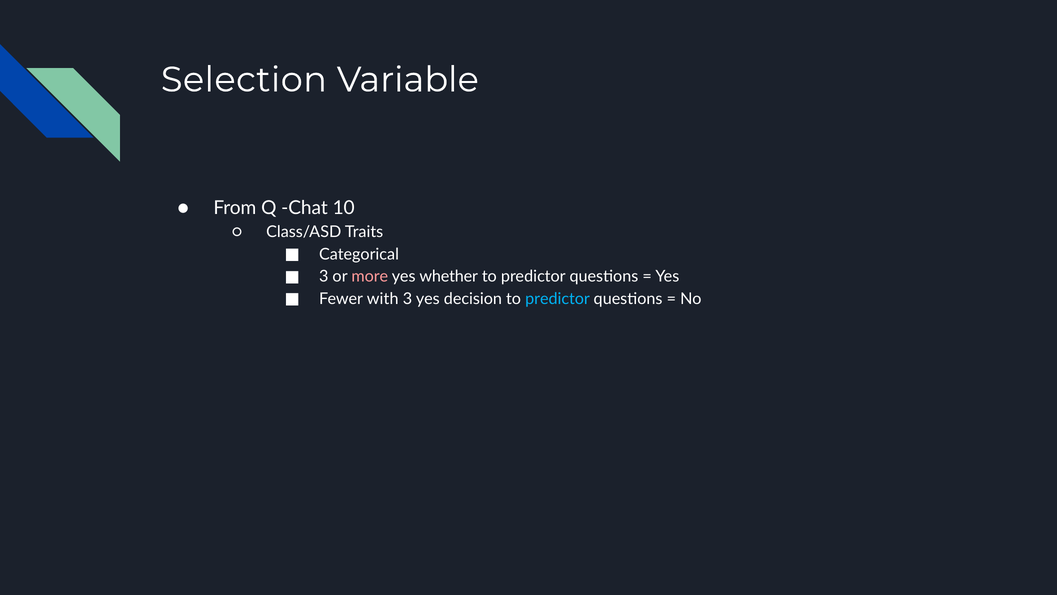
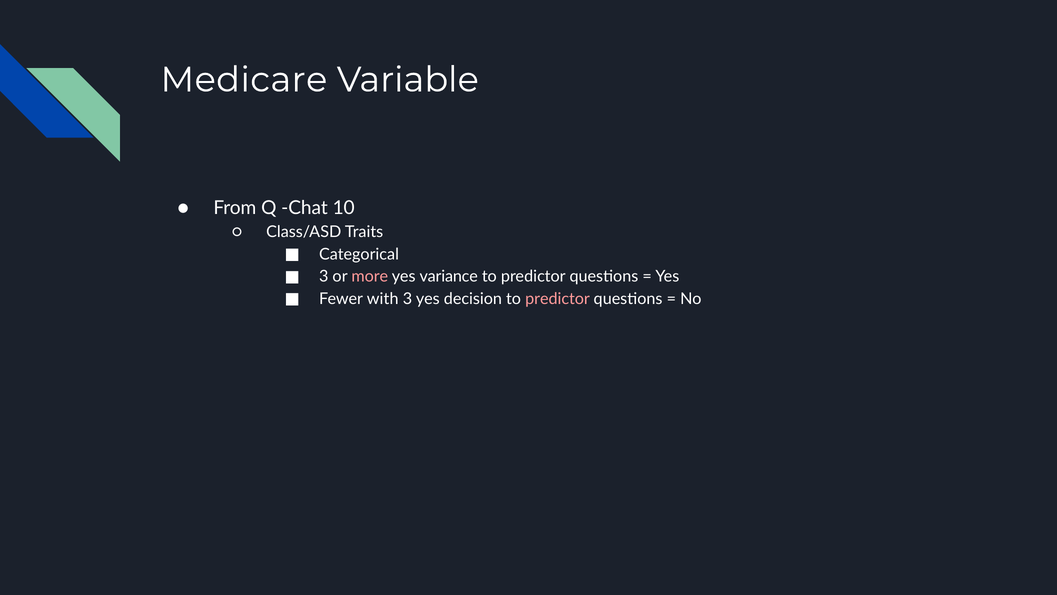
Selection: Selection -> Medicare (244, 80)
whether: whether -> variance (449, 276)
predictor colour: light blue -> pink (557, 299)
